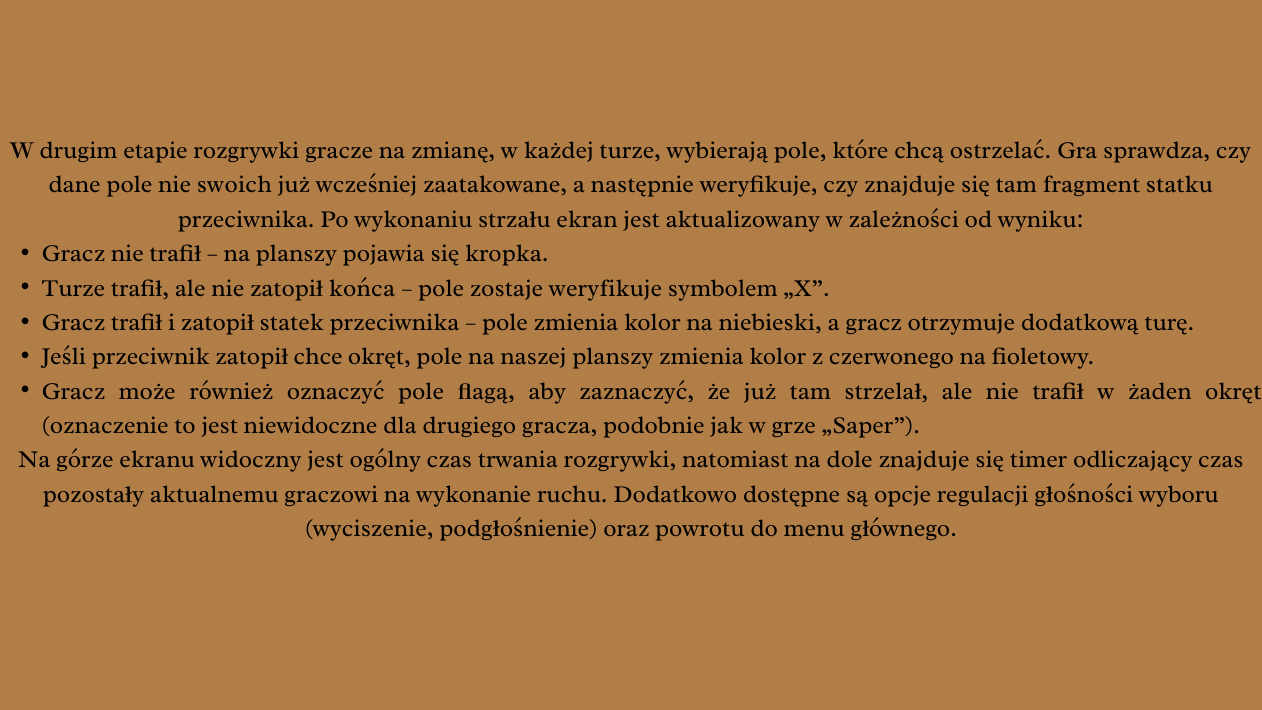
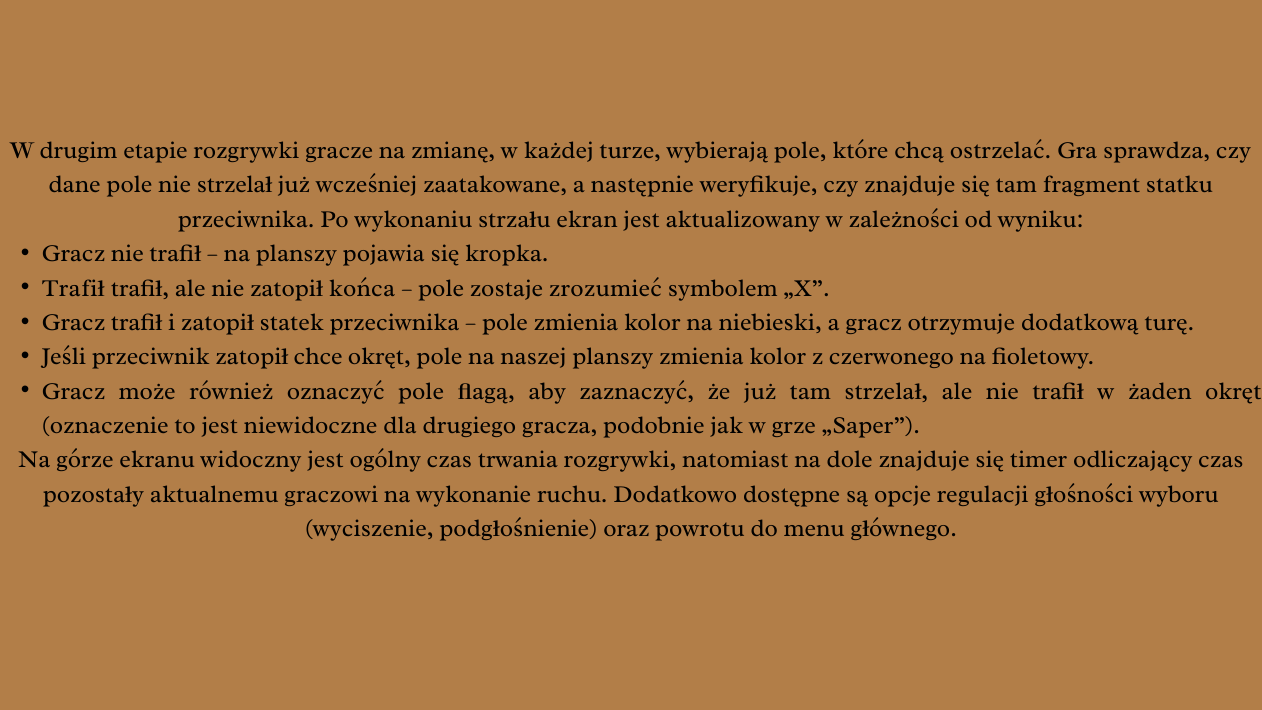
nie swoich: swoich -> strzelał (235, 185)
Turze: Turze -> Trafił (73, 288)
zostaje weryfikuje: weryfikuje -> zrozumieć (605, 288)
